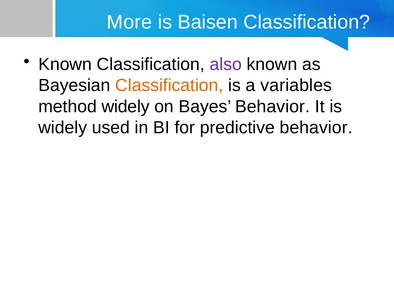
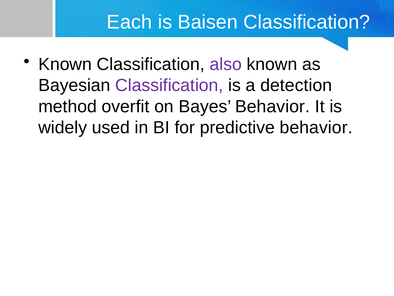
More: More -> Each (129, 22)
Classification colour: orange -> purple (169, 85)
variables: variables -> detection (296, 85)
method widely: widely -> overfit (126, 106)
